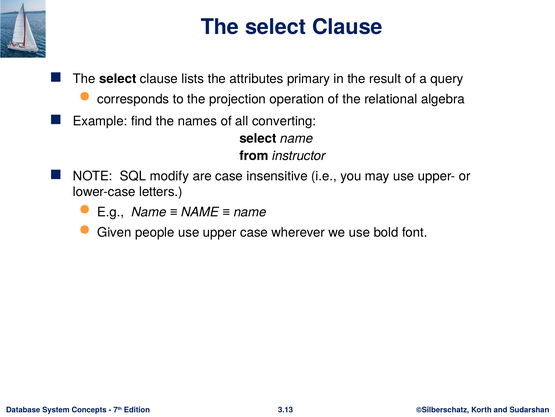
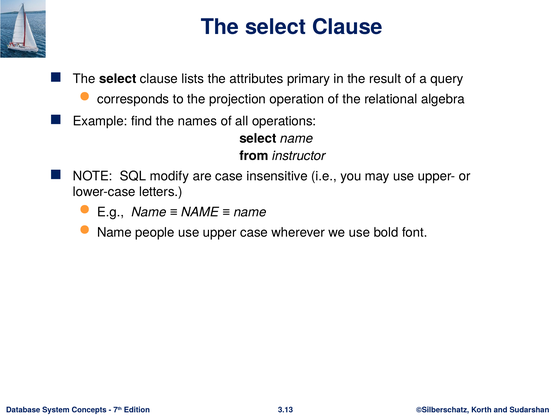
converting: converting -> operations (284, 121)
Given: Given -> Name (114, 232)
